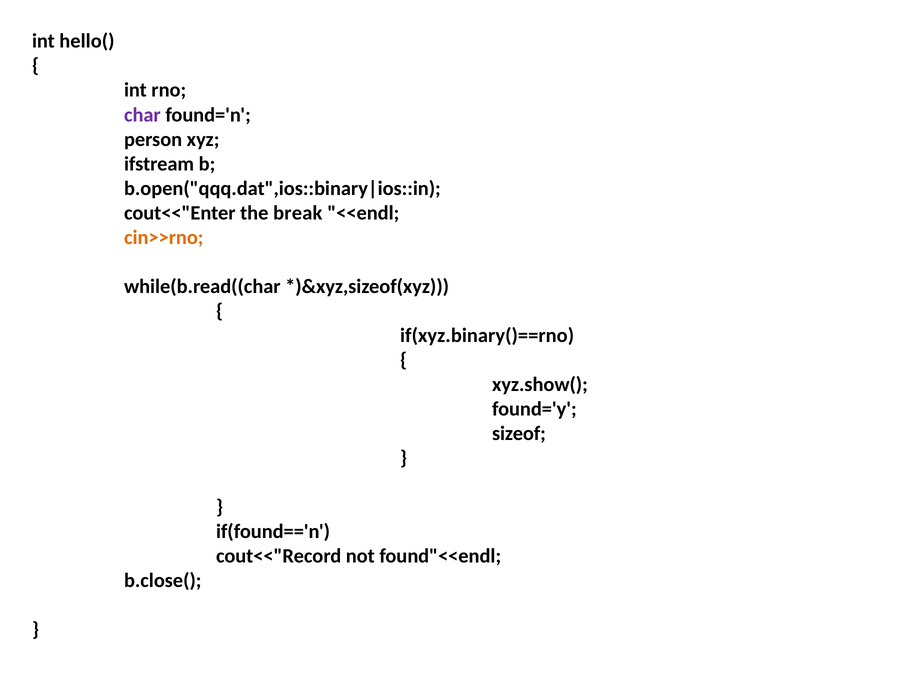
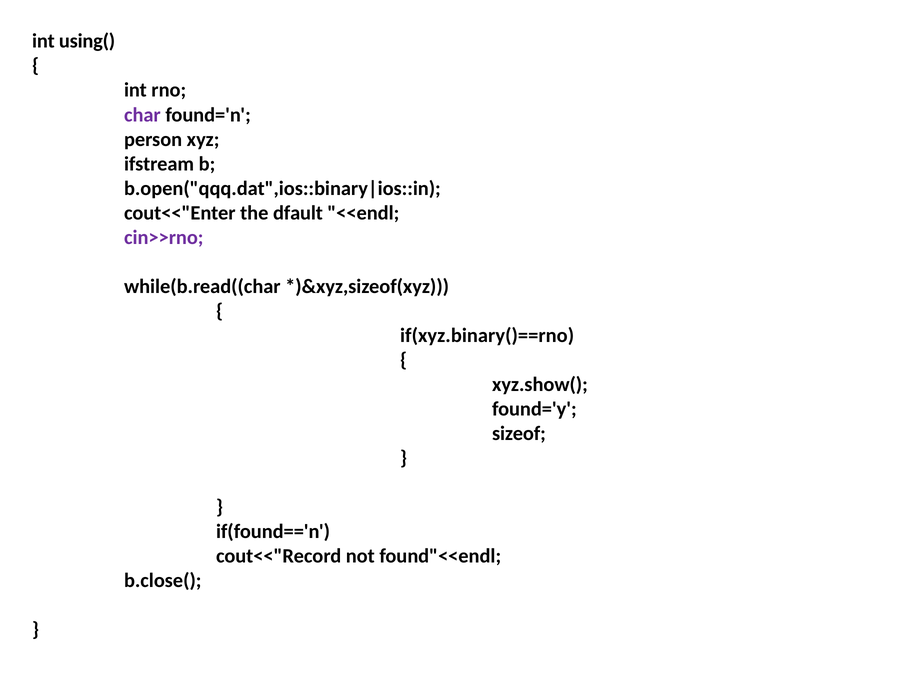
hello(: hello( -> using( (87, 41)
break: break -> dfault (298, 213)
cin>>rno colour: orange -> purple (164, 237)
